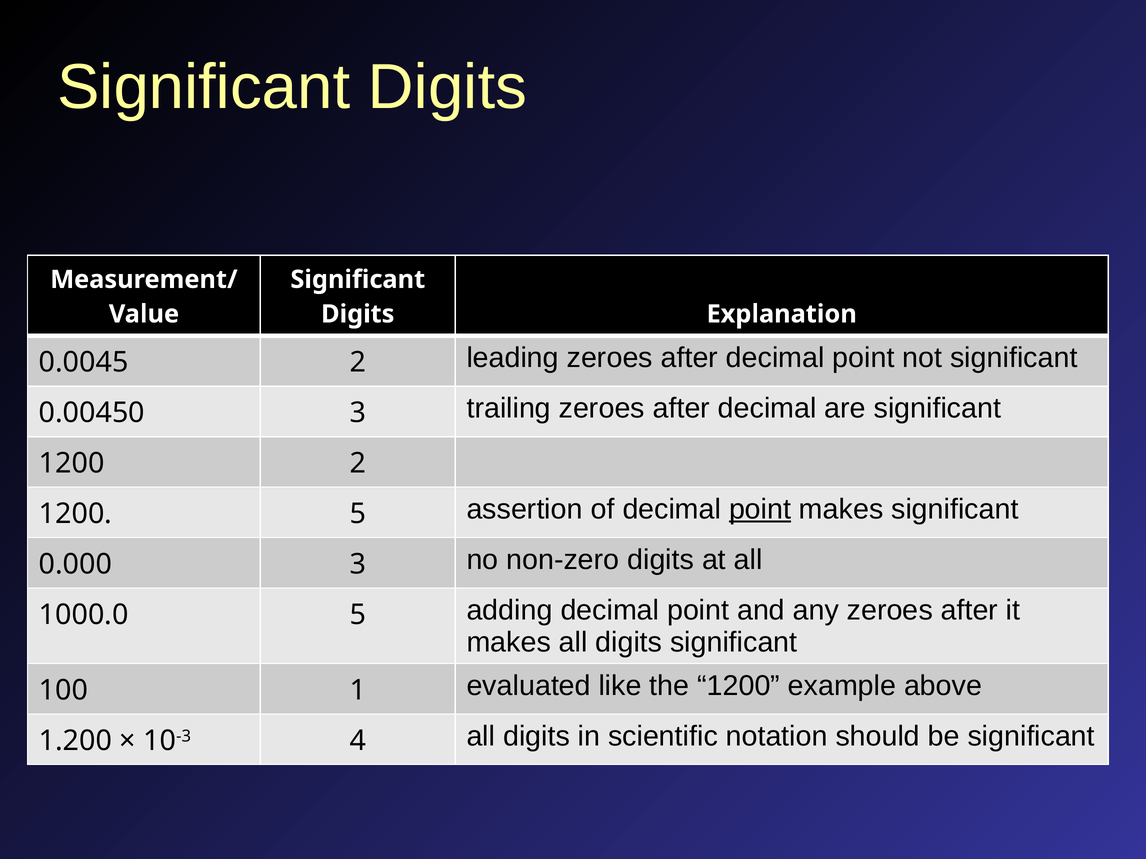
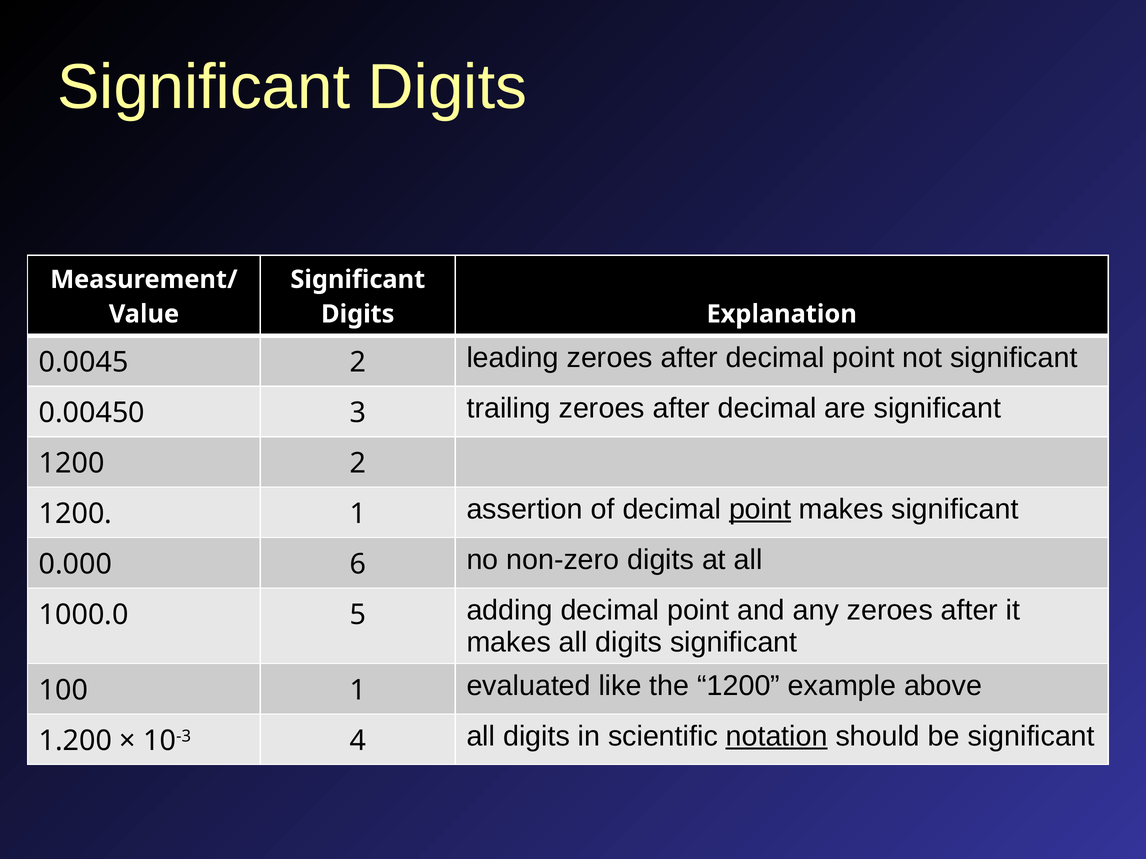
1200 5: 5 -> 1 (358, 514)
0.000 3: 3 -> 6 (358, 565)
notation underline: none -> present (777, 737)
